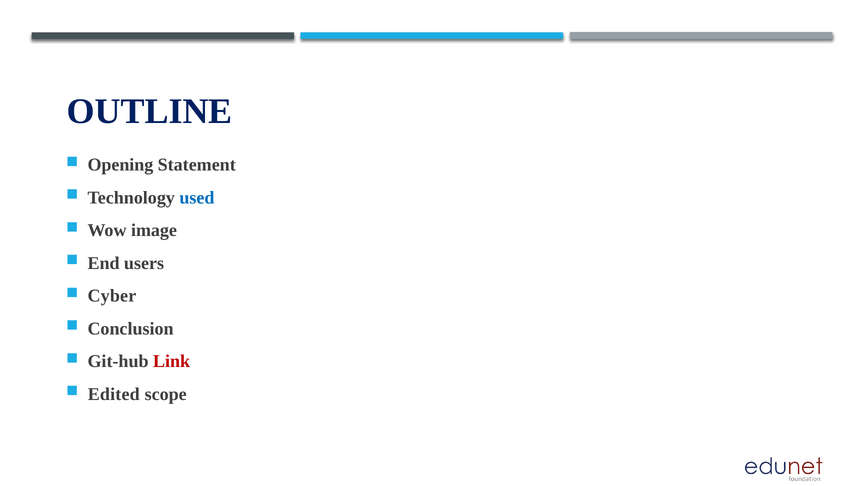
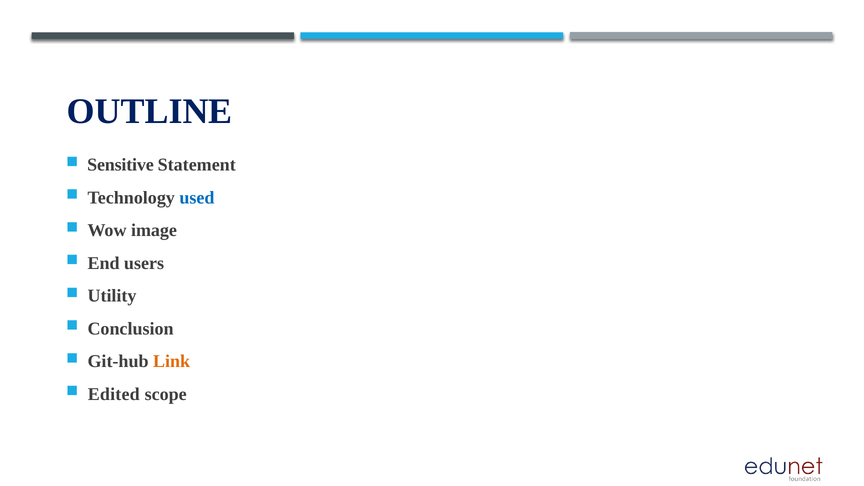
Opening: Opening -> Sensitive (120, 165)
Cyber: Cyber -> Utility (112, 296)
Link colour: red -> orange (172, 361)
